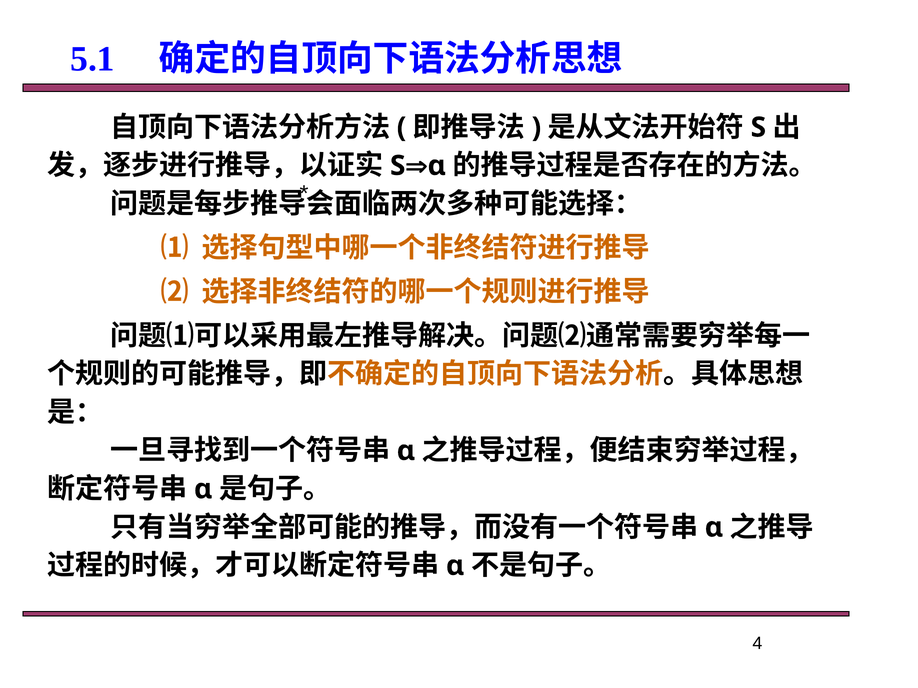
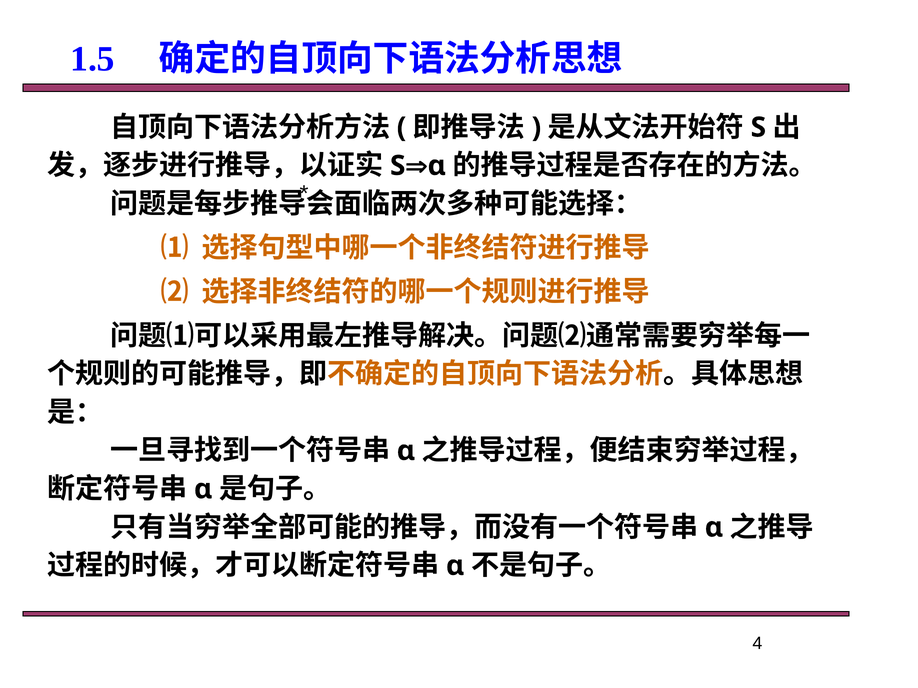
5.1: 5.1 -> 1.5 (92, 59)
